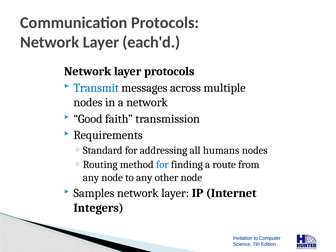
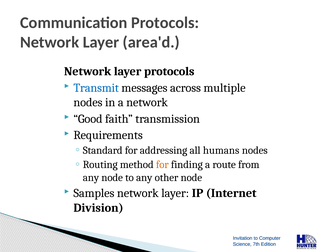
each'd: each'd -> area'd (151, 42)
for colour: blue -> orange (162, 165)
Integers: Integers -> Division (98, 208)
